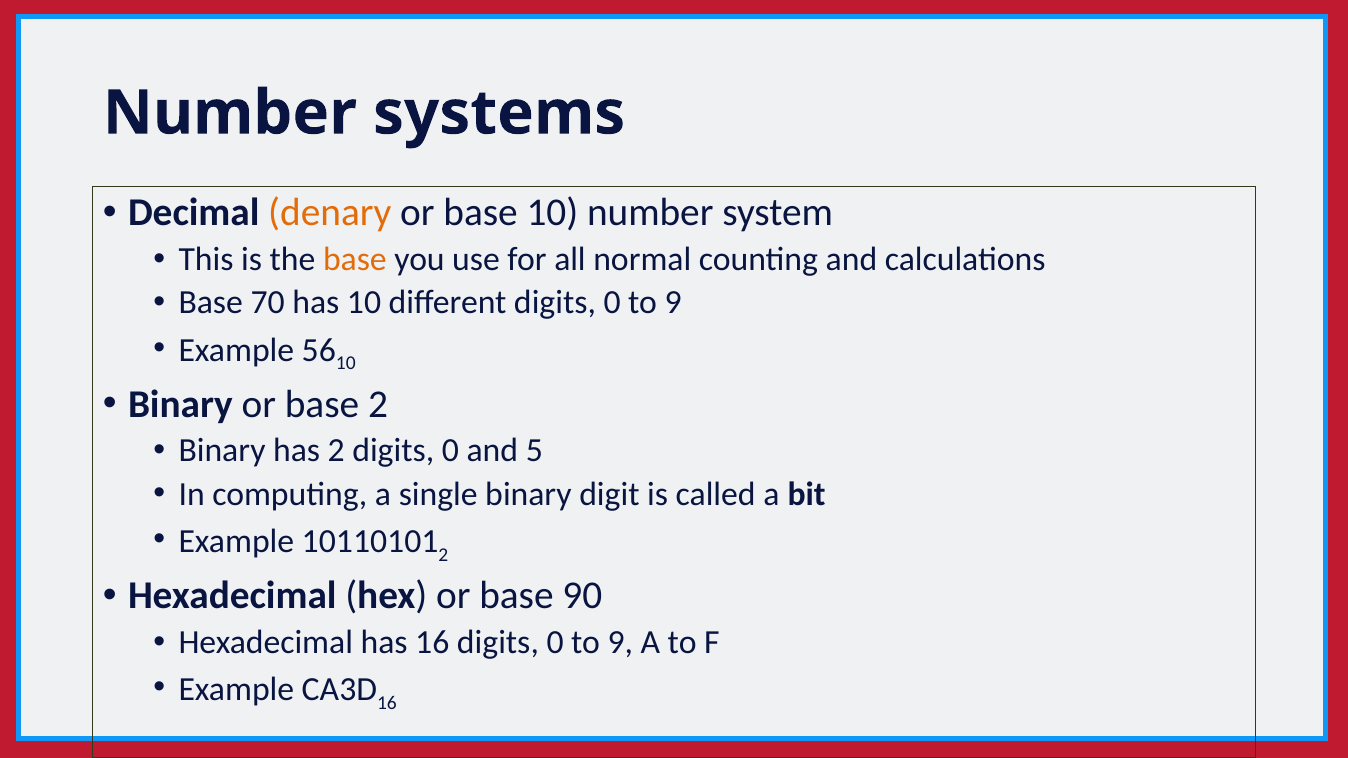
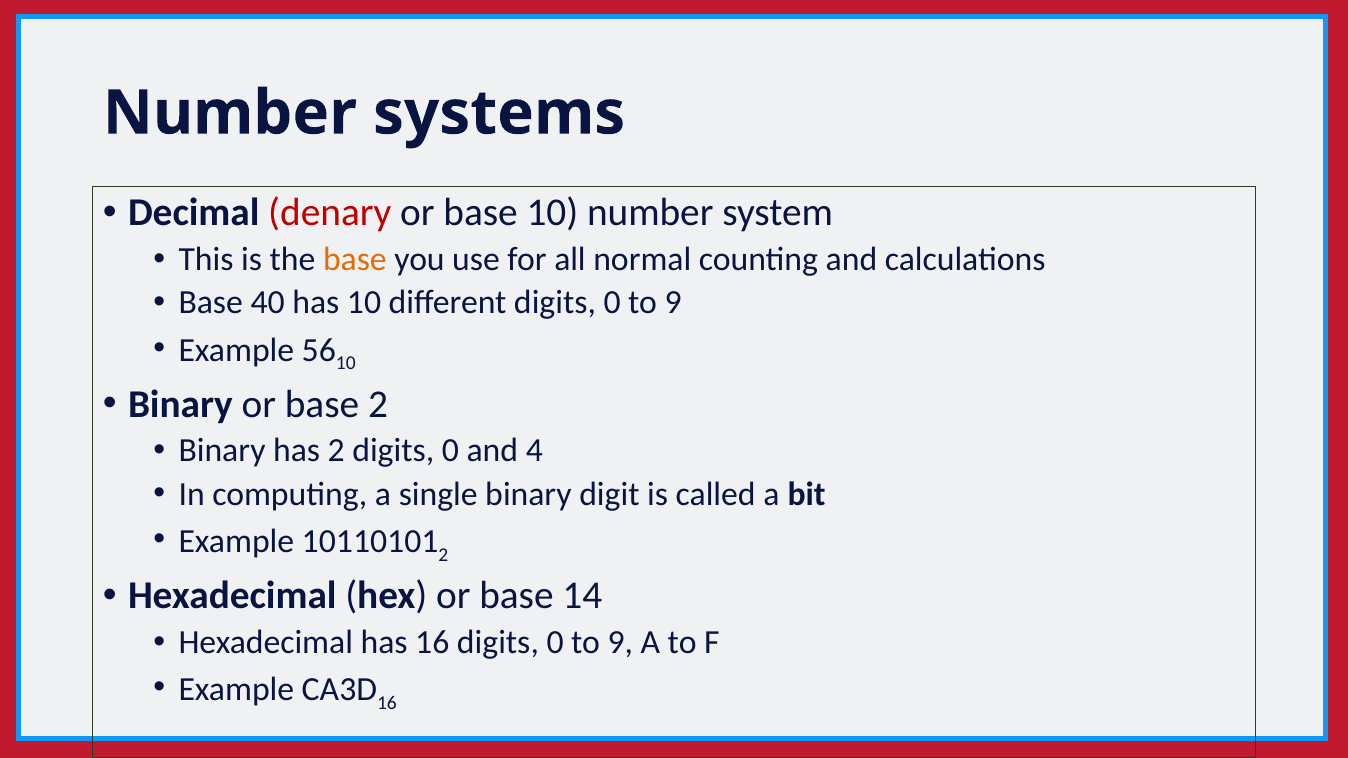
denary colour: orange -> red (330, 213)
70: 70 -> 40 (268, 303)
5: 5 -> 4 (534, 451)
90: 90 -> 14 (582, 596)
